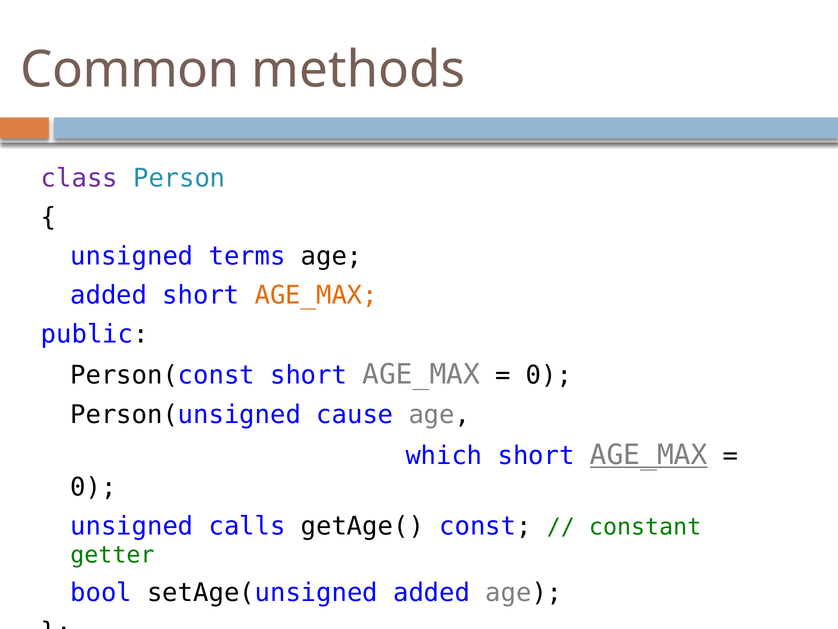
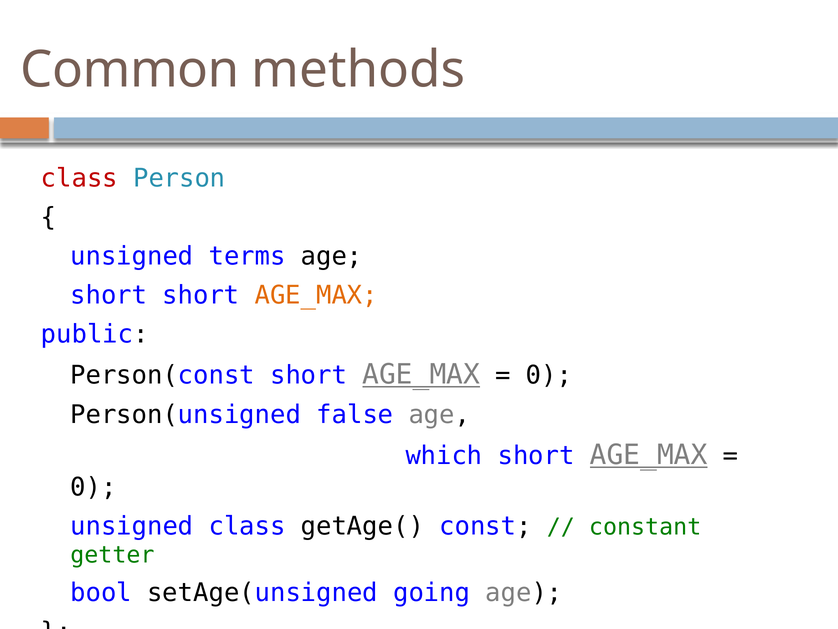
class colour: purple -> red (79, 178)
added: added -> short (109, 295)
AGE_MAX underline: none -> present (421, 374)
cause: cause -> false (355, 414)
unsigned calls: calls -> class (247, 526)
setAge(unsigned added: added -> going (432, 592)
